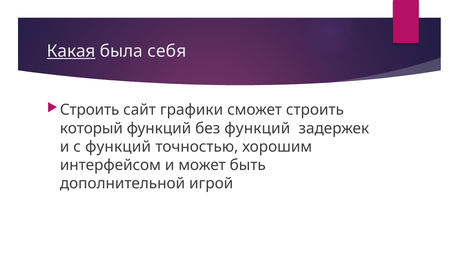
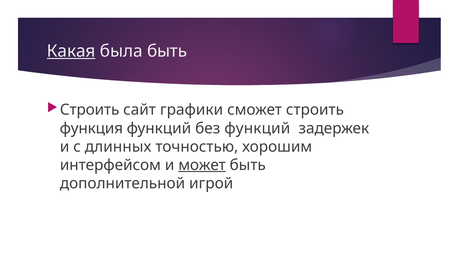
была себя: себя -> быть (167, 51)
который: который -> функция (91, 128)
с функций: функций -> длинных (118, 147)
может underline: none -> present (202, 165)
